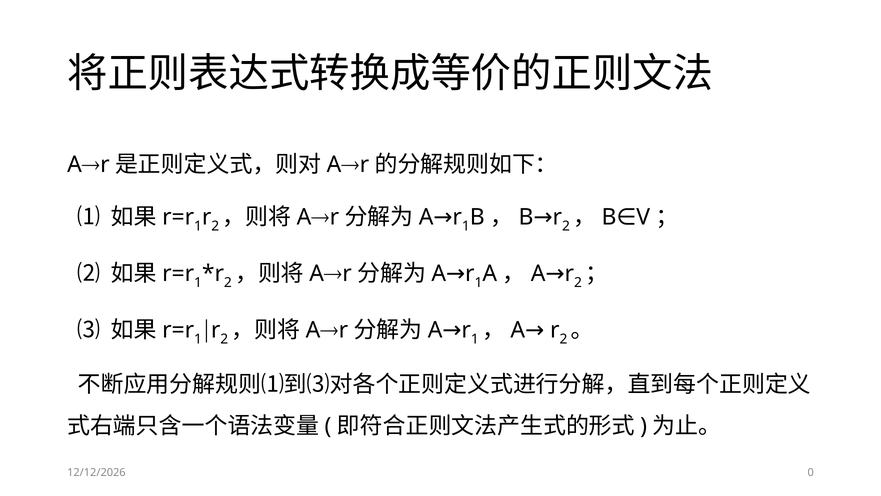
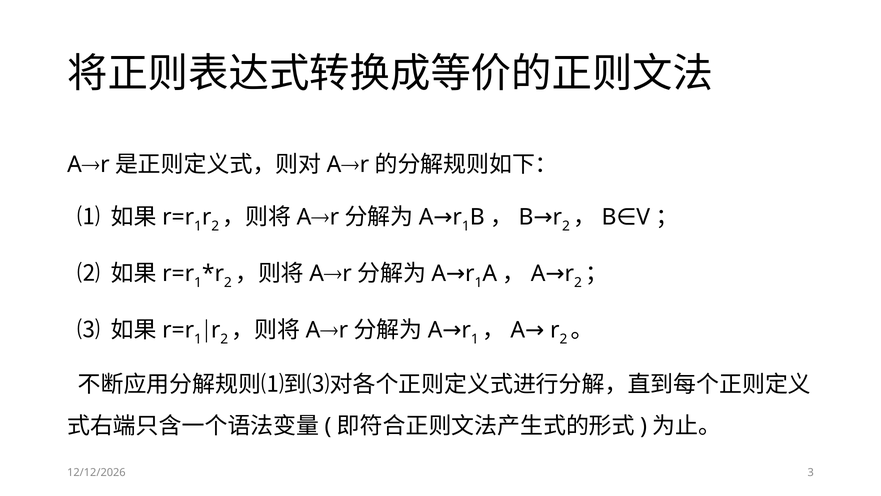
0: 0 -> 3 (811, 472)
